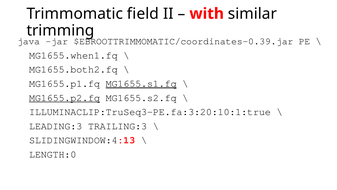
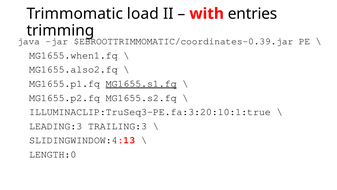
field: field -> load (143, 14)
similar: similar -> entries (253, 14)
MG1655.both2.fq: MG1655.both2.fq -> MG1655.also2.fq (73, 69)
MG1655.p2.fq underline: present -> none (64, 98)
